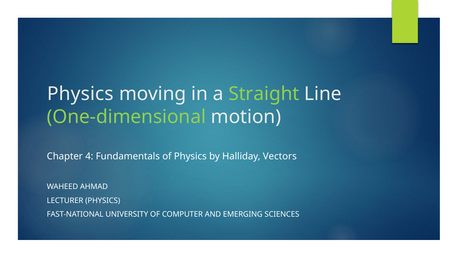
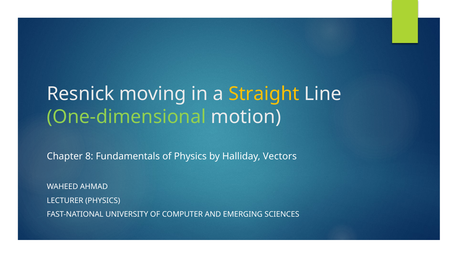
Physics: Physics -> Resnick (81, 94)
Straight colour: light green -> yellow (264, 94)
4: 4 -> 8 (89, 156)
